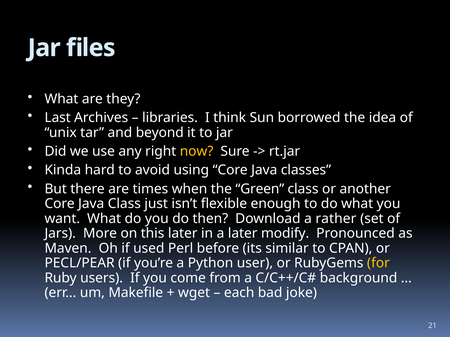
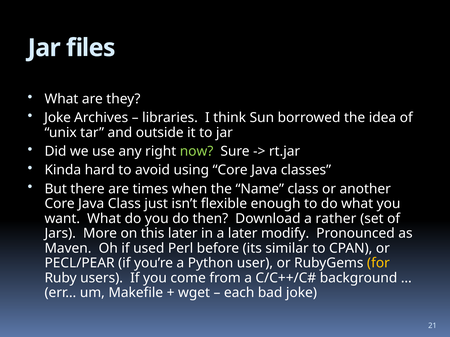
Last: Last -> Joke (58, 118)
beyond: beyond -> outside (160, 133)
now colour: yellow -> light green (197, 152)
Green: Green -> Name (260, 189)
